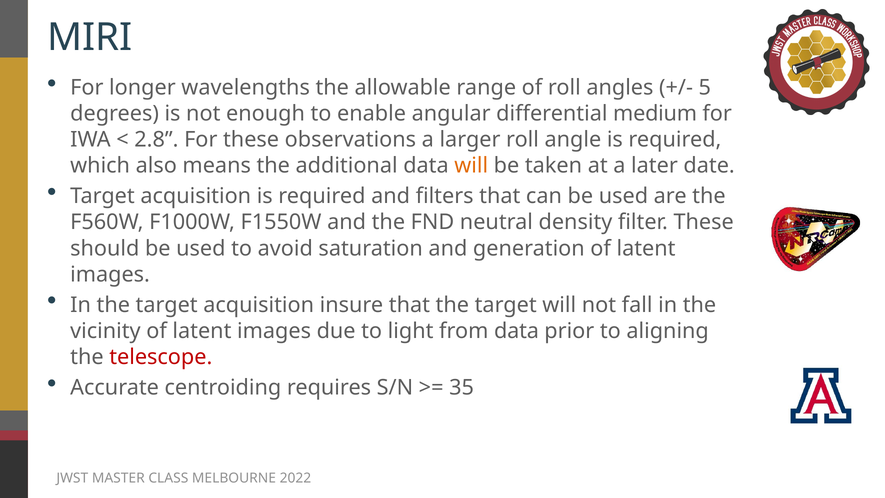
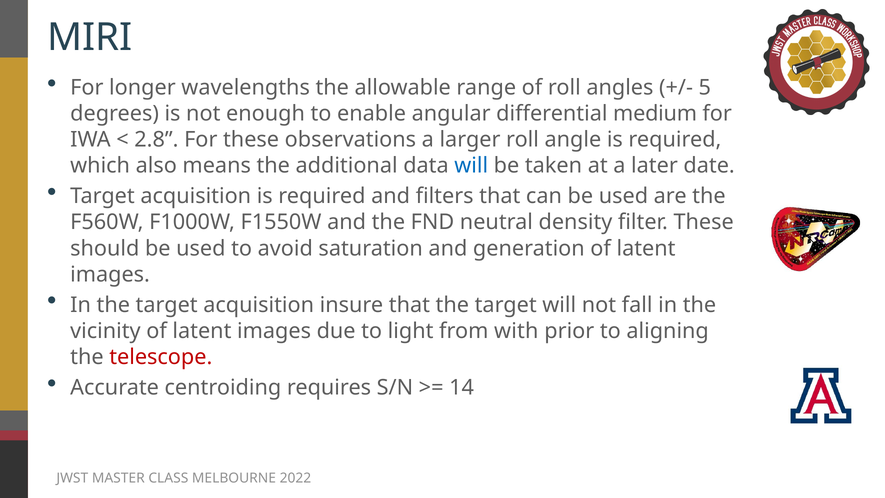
will colour: orange -> blue (471, 166)
from data: data -> with (516, 331)
35: 35 -> 14 (462, 387)
